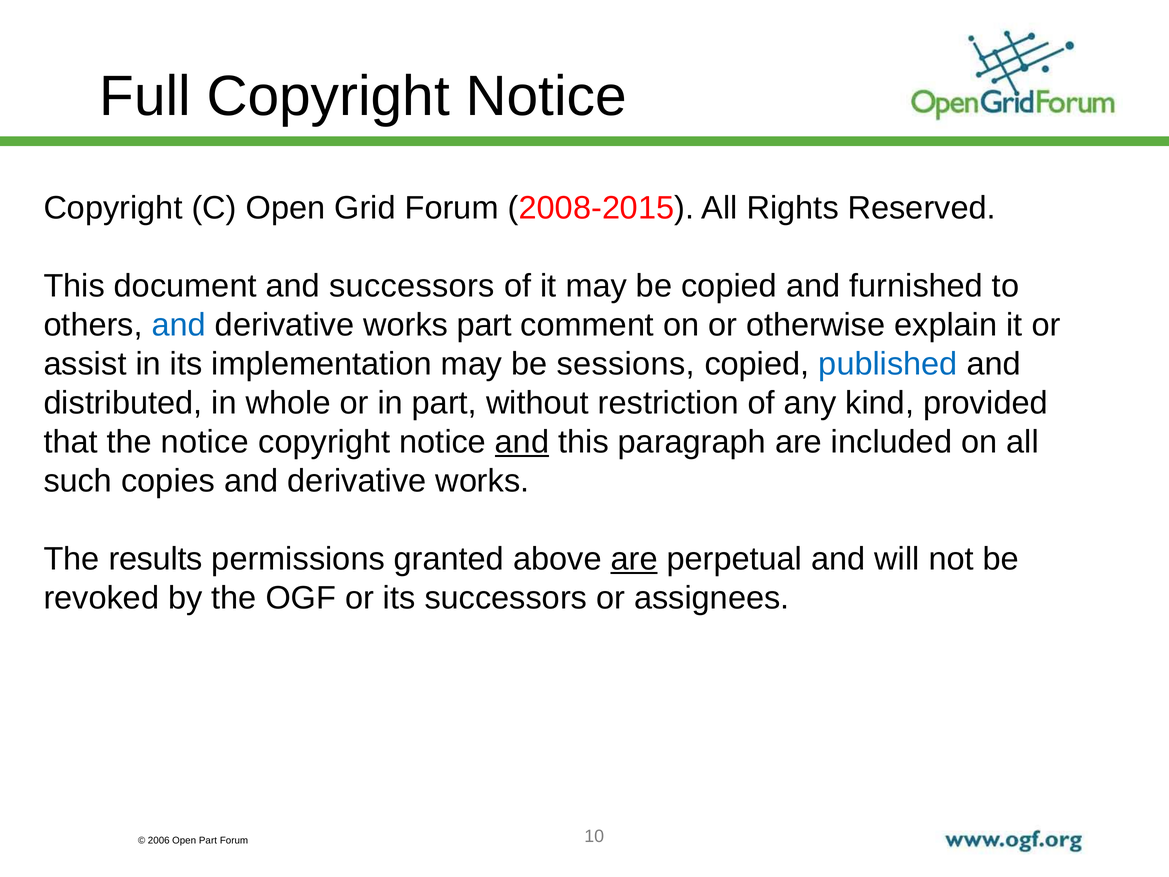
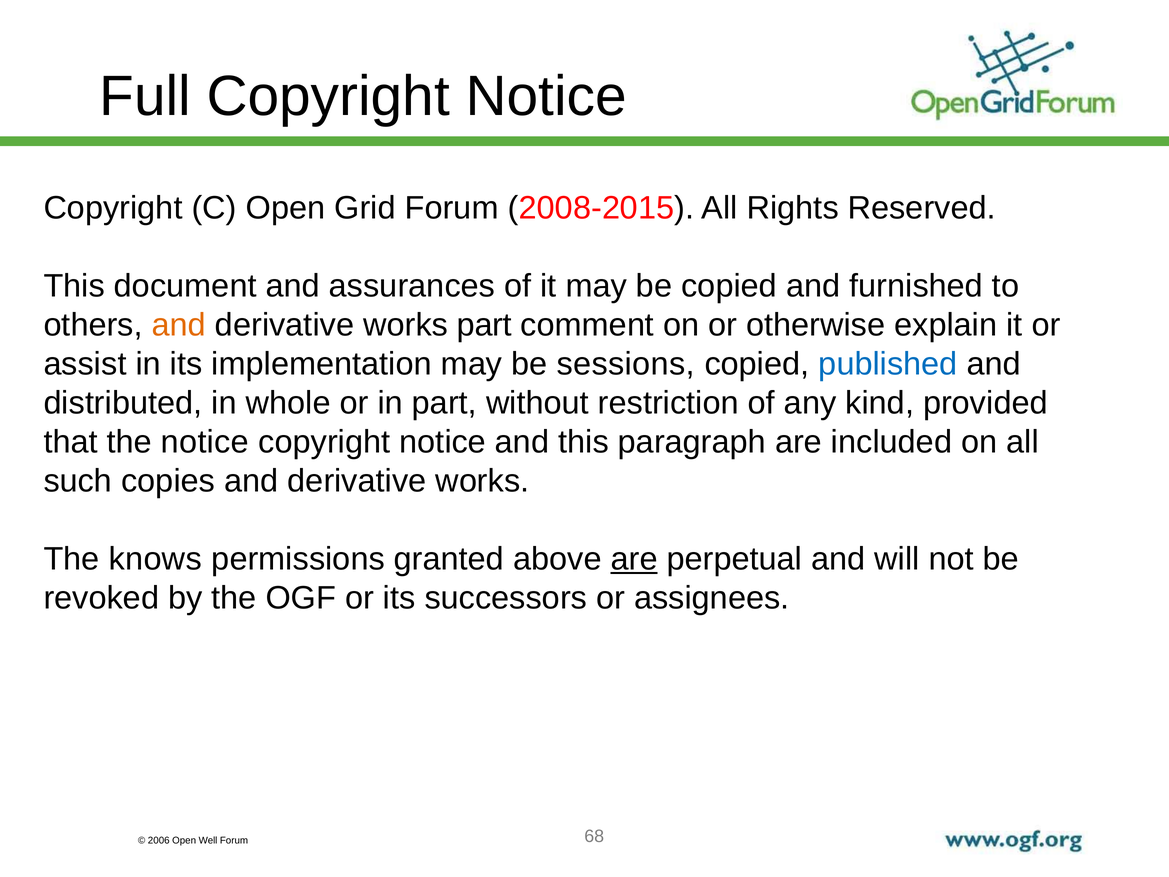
and successors: successors -> assurances (412, 286)
and colour: blue -> orange (179, 325)
and underline: present -> none (522, 442)
results: results -> knows (155, 559)
Open Part: Part -> Well (208, 840)
10: 10 -> 68 (594, 836)
